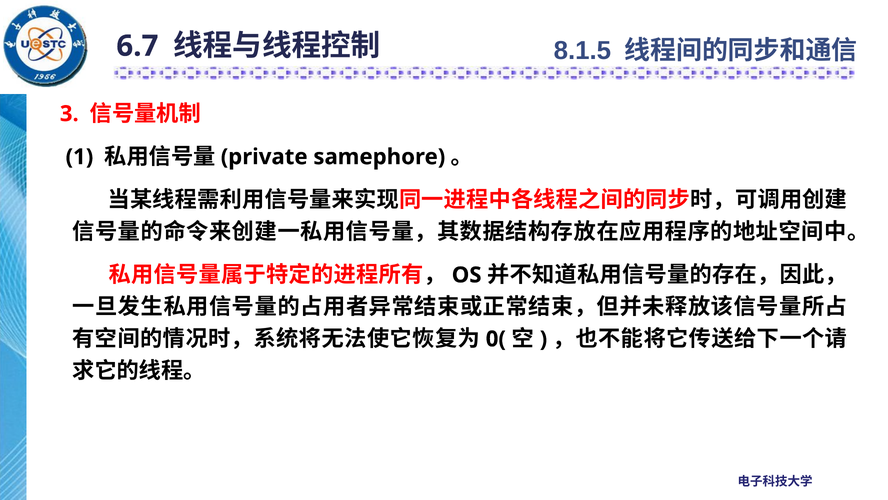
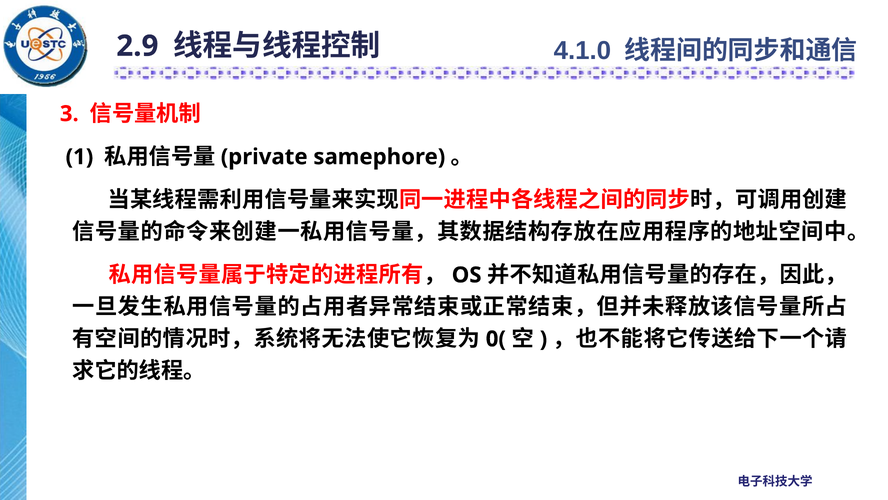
8.1.5: 8.1.5 -> 4.1.0 (582, 51)
6.7: 6.7 -> 2.9 (137, 46)
